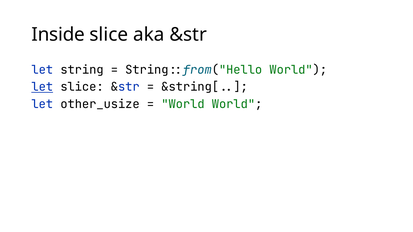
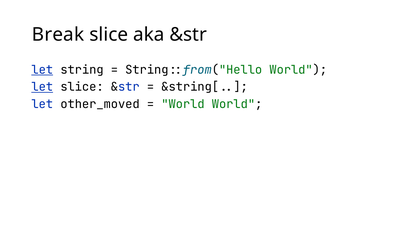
Inside: Inside -> Break (58, 35)
let underline: none -> present (42, 70)
other_usize: other_usize -> other_moved (100, 104)
